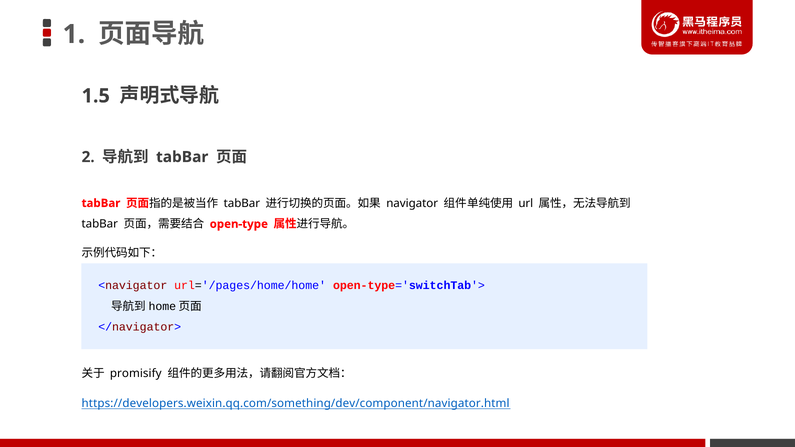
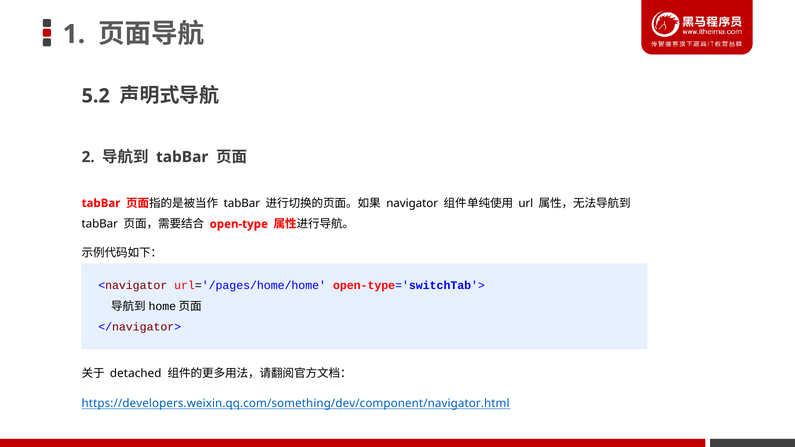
1.5: 1.5 -> 5.2 (96, 96)
promisify: promisify -> detached (136, 373)
